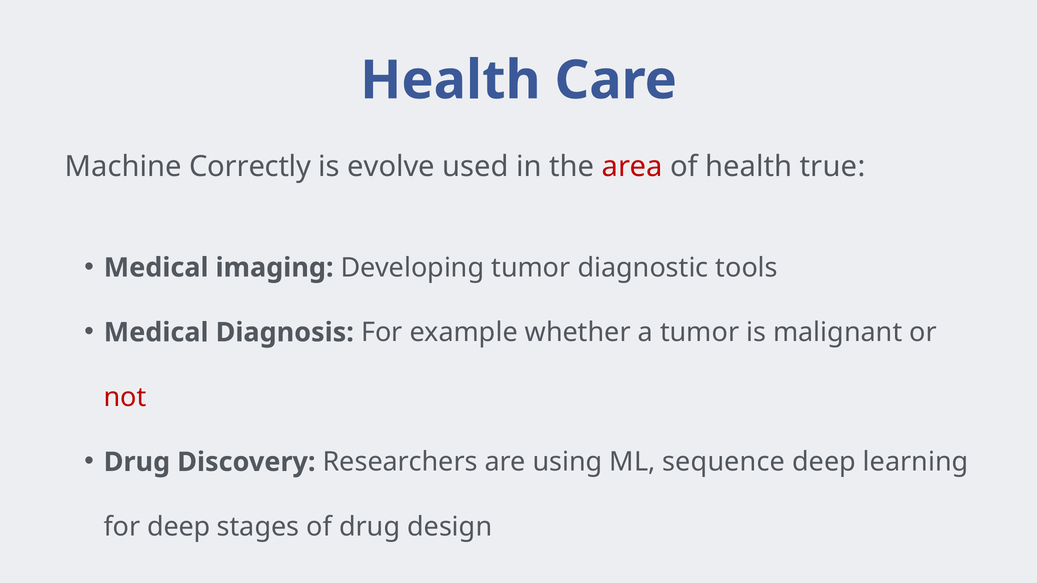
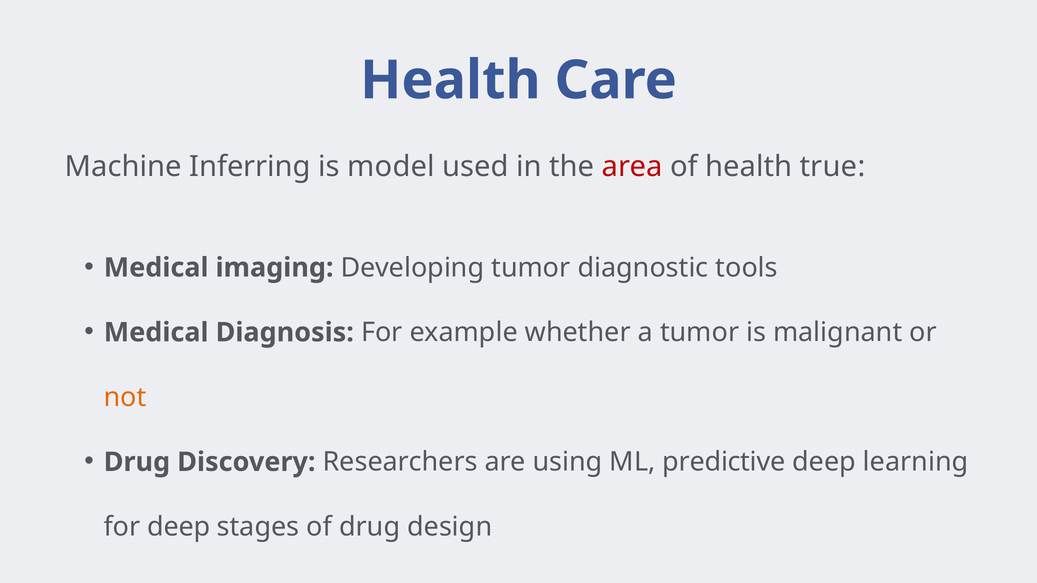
Correctly: Correctly -> Inferring (250, 167)
evolve: evolve -> model (391, 167)
not colour: red -> orange (125, 397)
sequence: sequence -> predictive (724, 462)
